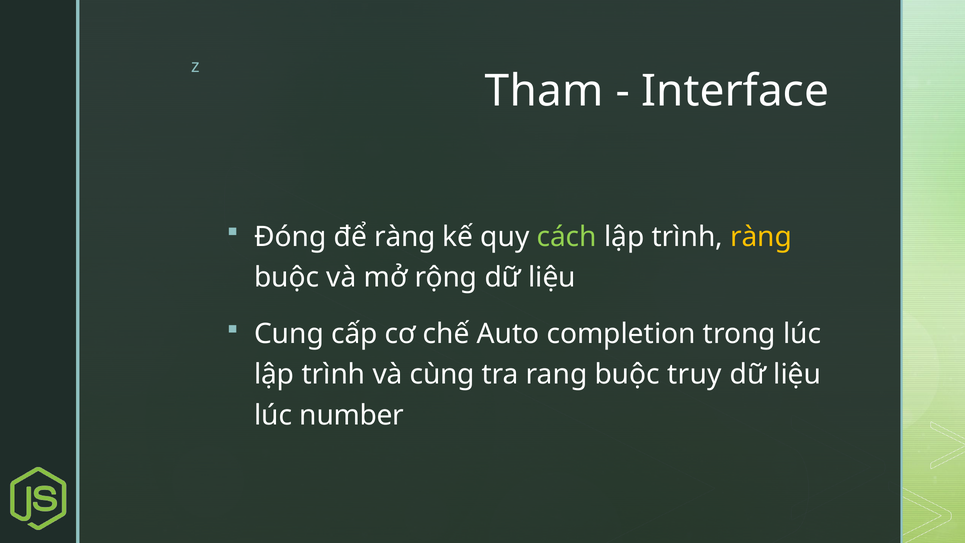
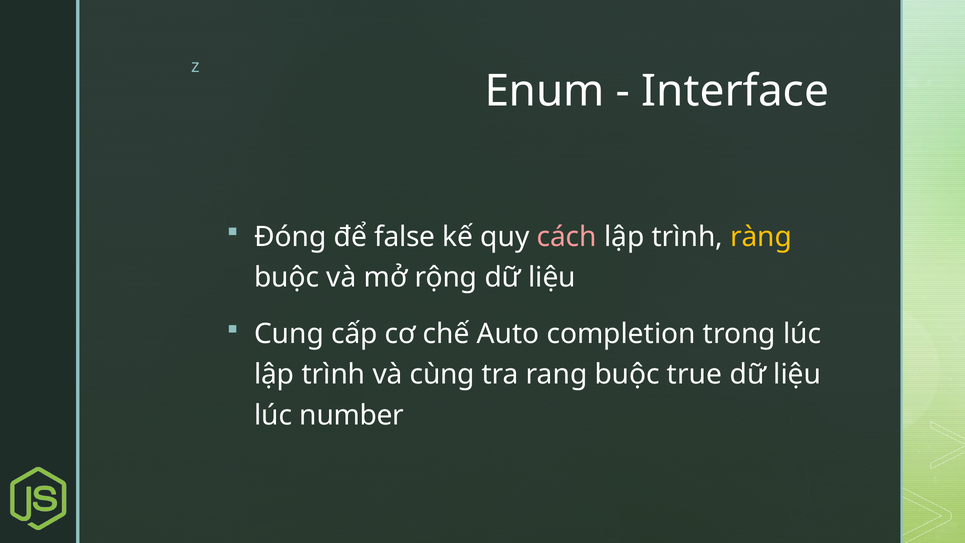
Tham: Tham -> Enum (545, 91)
để ràng: ràng -> false (405, 237)
cách colour: light green -> pink (567, 237)
truy: truy -> true (695, 375)
